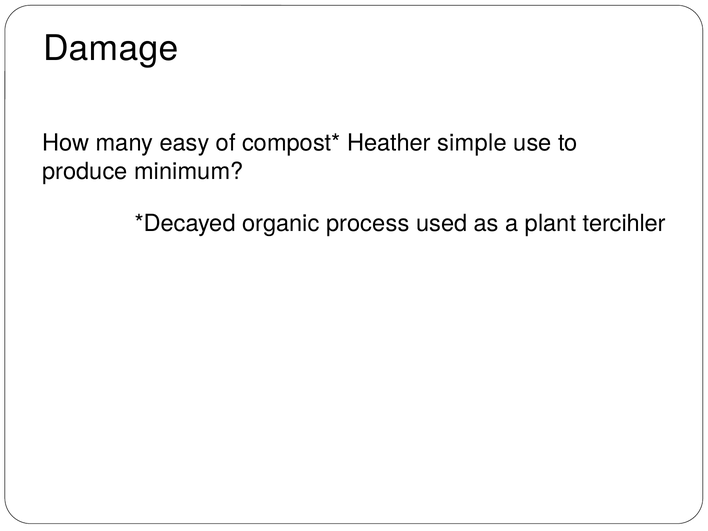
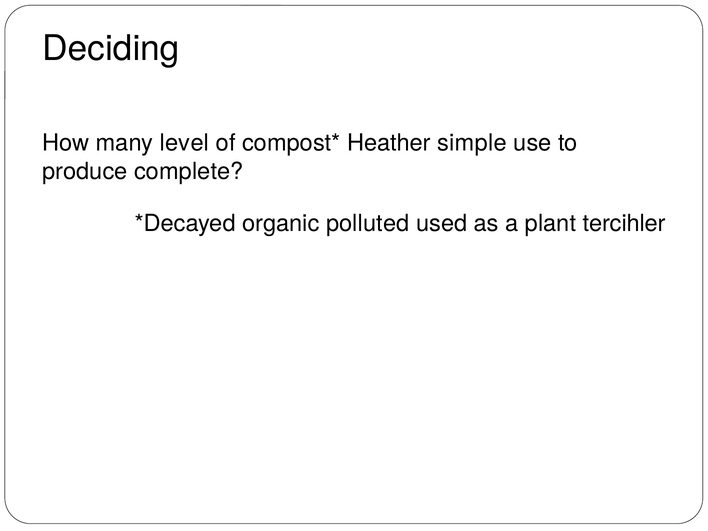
Damage: Damage -> Deciding (111, 48)
easy: easy -> level (184, 143)
minimum: minimum -> complete (189, 172)
process: process -> polluted (368, 223)
